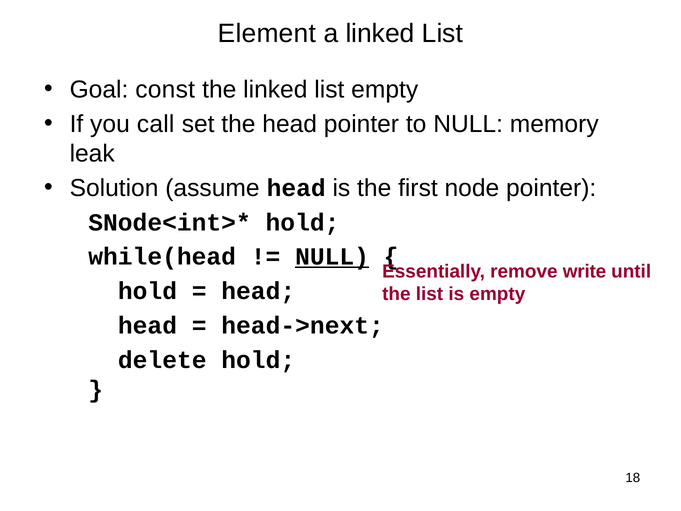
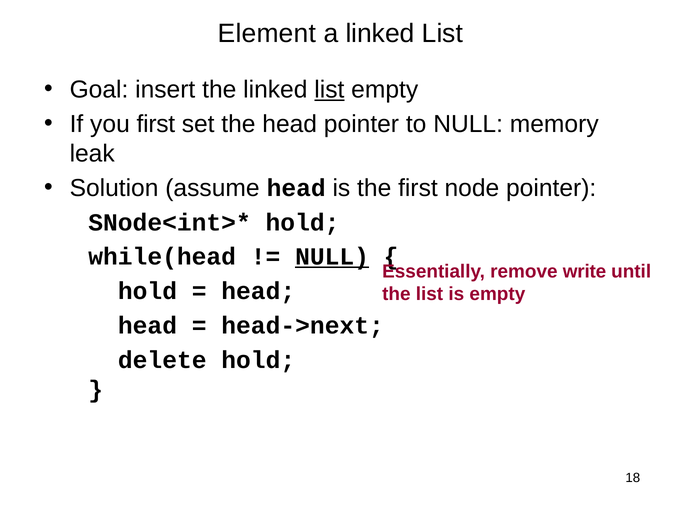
const: const -> insert (165, 90)
list underline: none -> present (329, 90)
you call: call -> first (156, 124)
